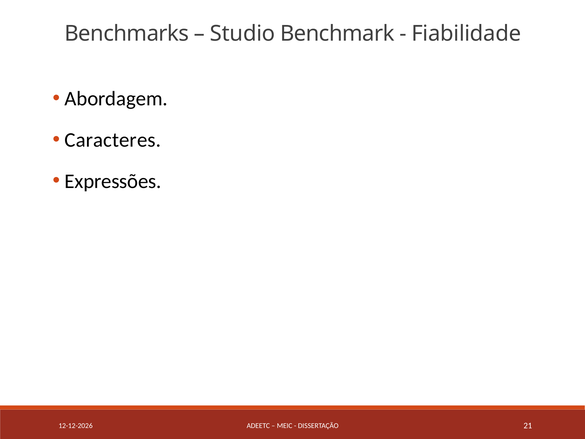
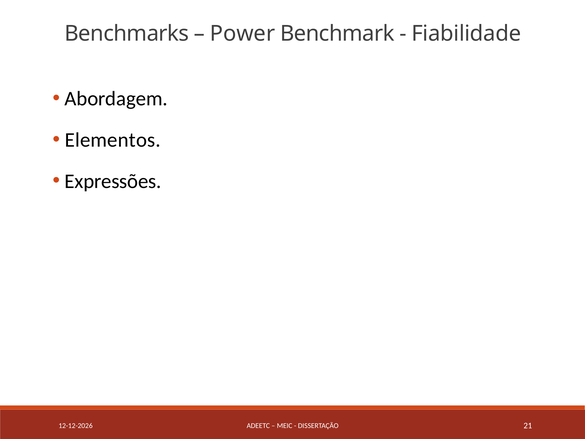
Studio: Studio -> Power (242, 33)
Caracteres: Caracteres -> Elementos (113, 140)
